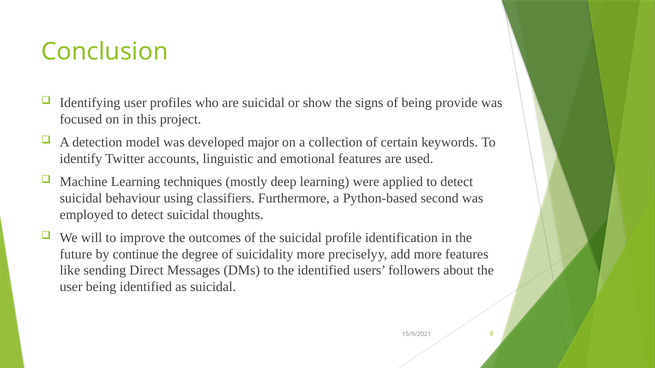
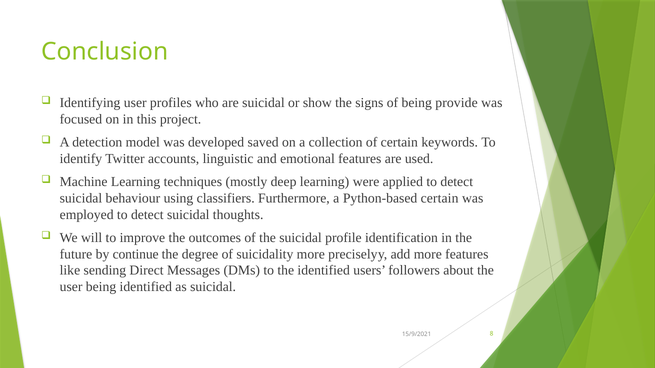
major: major -> saved (263, 142)
Python-based second: second -> certain (440, 198)
